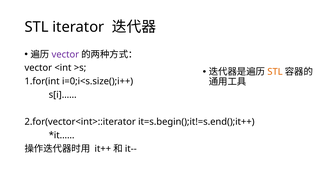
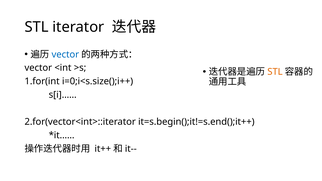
vector colour: purple -> blue (65, 54)
